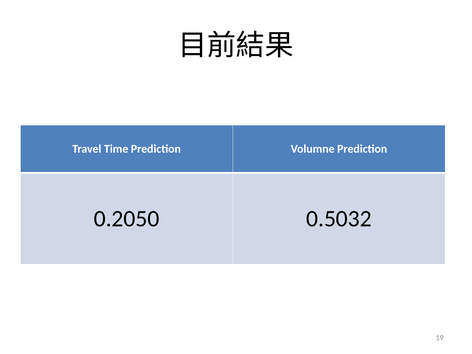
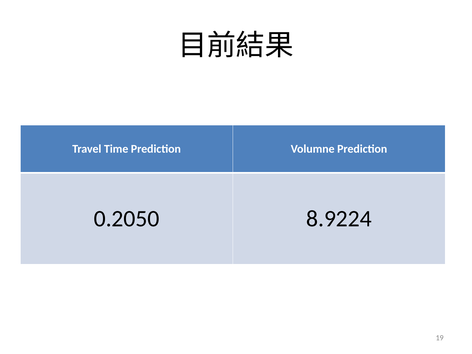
0.5032: 0.5032 -> 8.9224 (339, 219)
